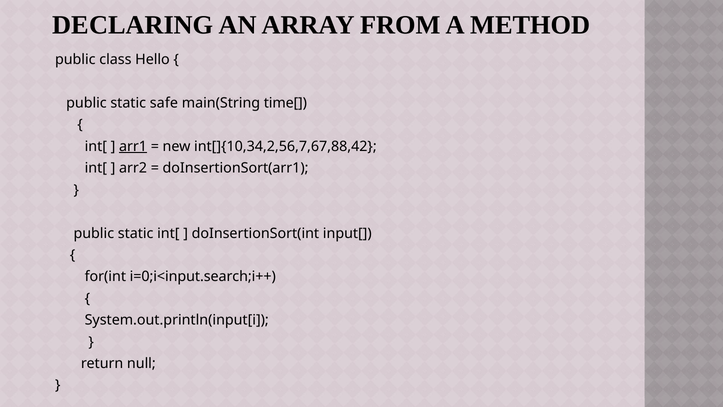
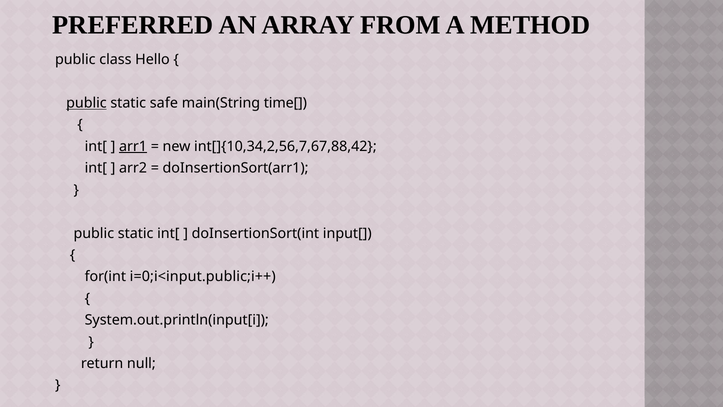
DECLARING: DECLARING -> PREFERRED (133, 25)
public underline: none -> present (86, 103)
i=0;i<input.search;i++: i=0;i<input.search;i++ -> i=0;i<input.public;i++ (203, 277)
